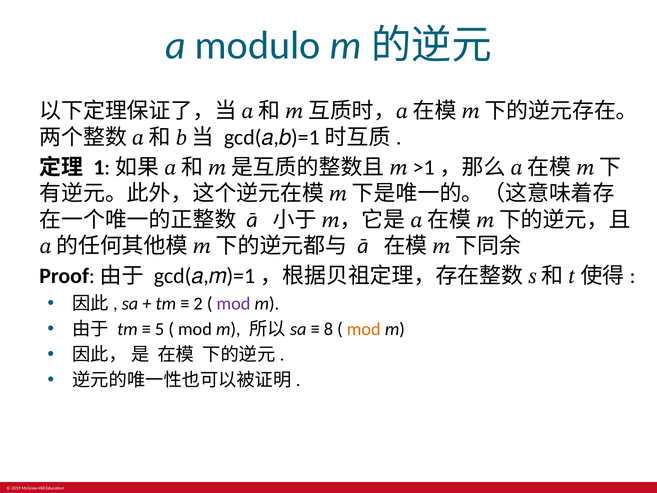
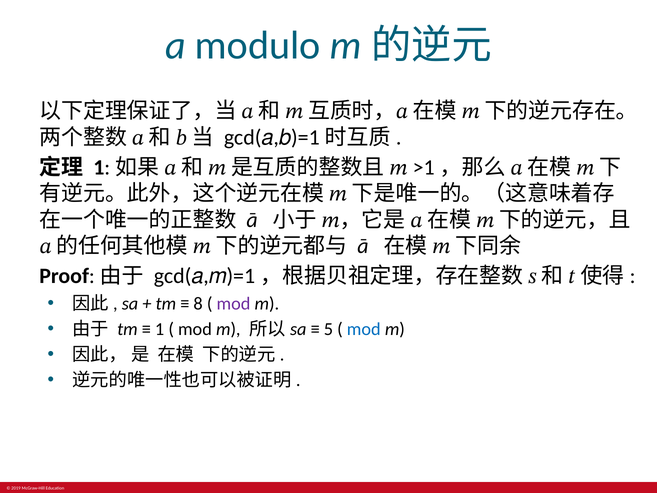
2: 2 -> 8 (198, 303)
5: 5 -> 1 (160, 329)
8: 8 -> 5 (328, 329)
mod colour: orange -> blue (364, 329)
